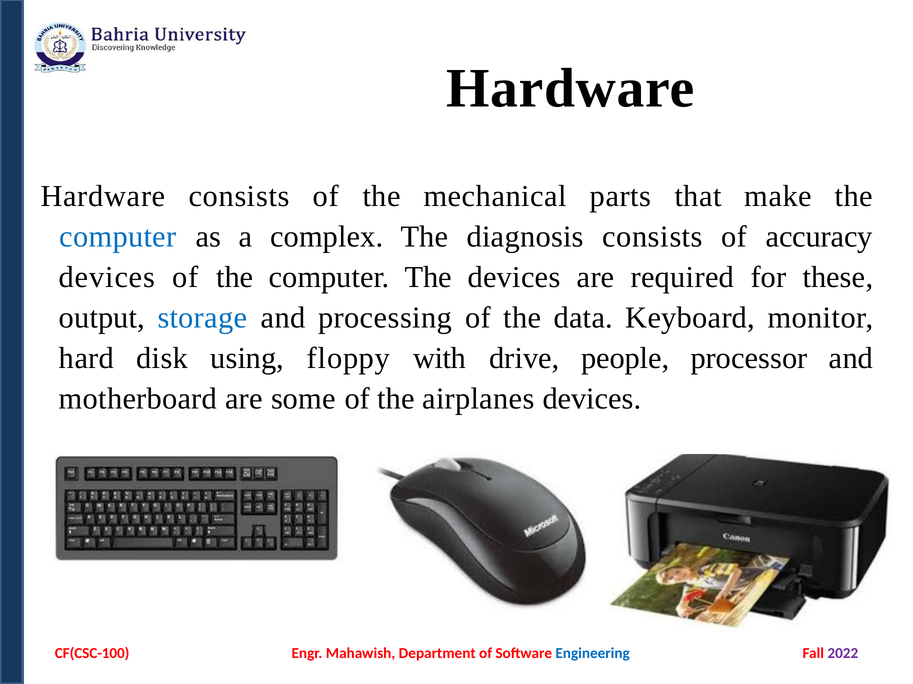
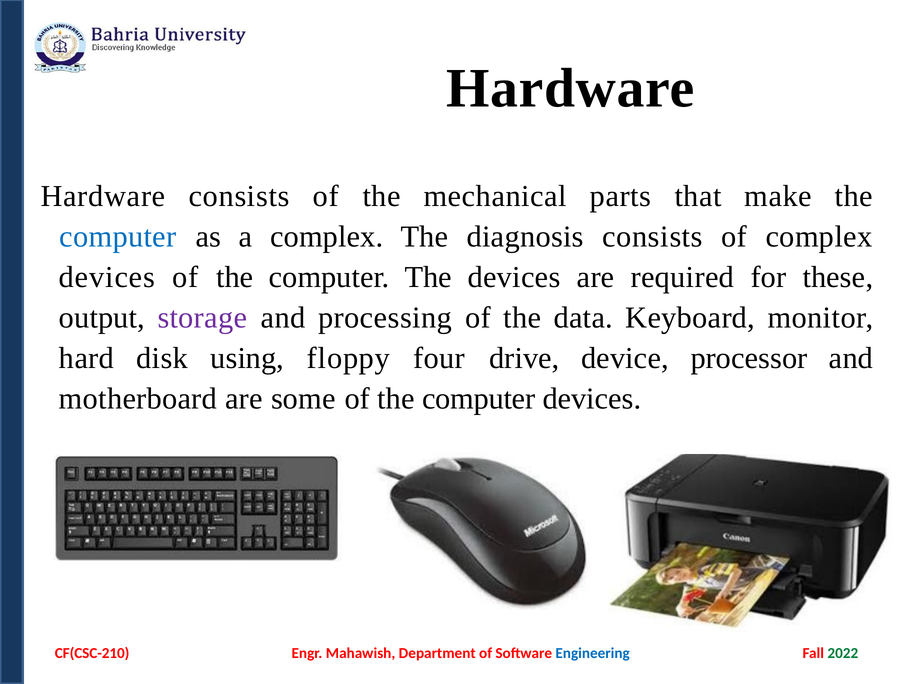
of accuracy: accuracy -> complex (819, 237)
storage colour: blue -> purple (202, 318)
with: with -> four (439, 359)
people: people -> device (625, 359)
some of the airplanes: airplanes -> computer (479, 399)
CF(CSC-100: CF(CSC-100 -> CF(CSC-210 (92, 654)
2022 colour: purple -> green (843, 654)
